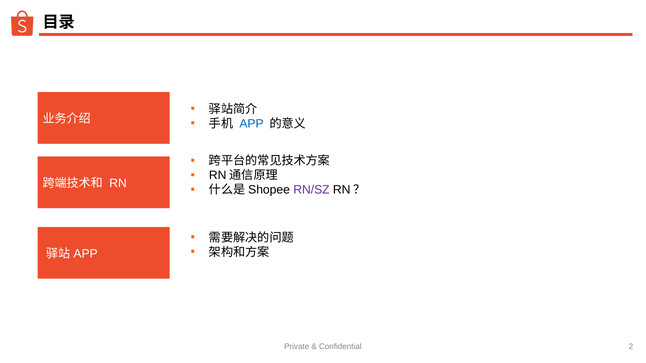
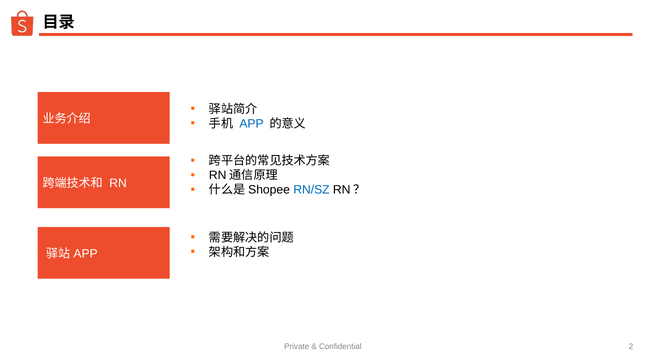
RN/SZ colour: purple -> blue (311, 190)
